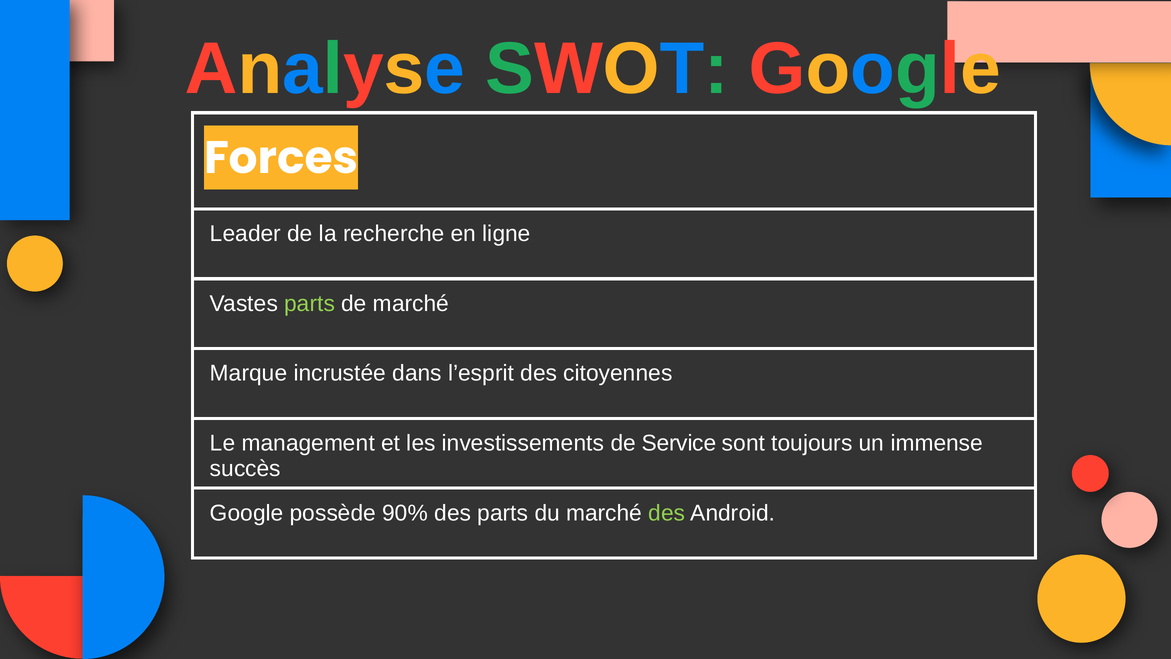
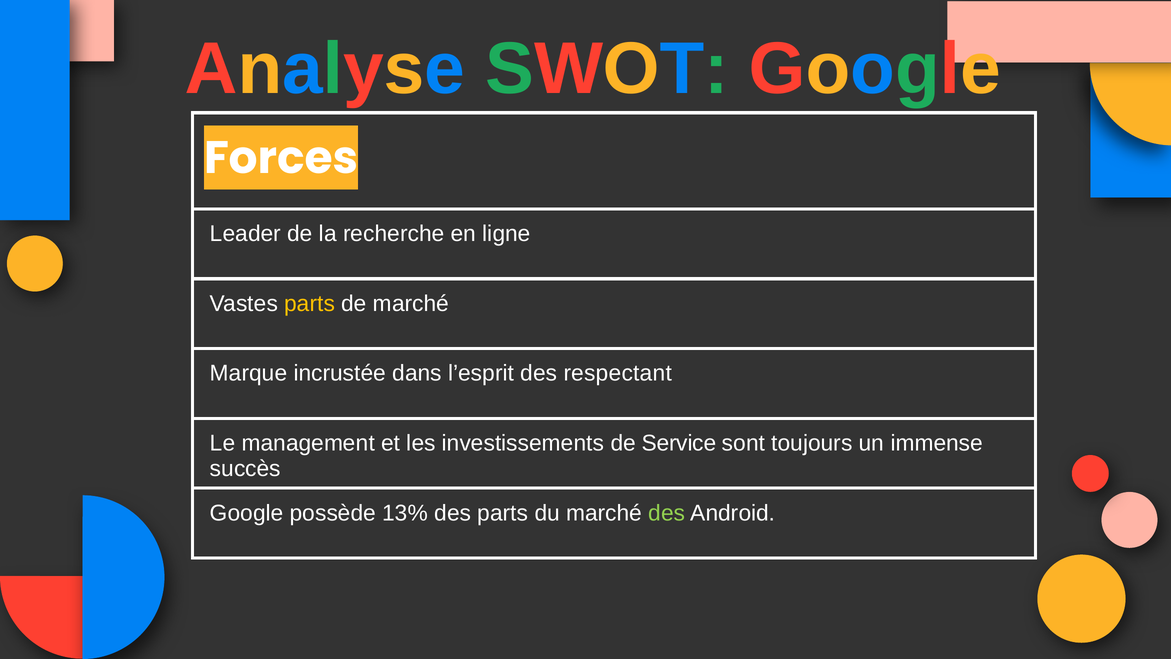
parts colour: light green -> yellow (310, 304)
citoyennes: citoyennes -> respectant (618, 373)
90%: 90% -> 13% (405, 513)
